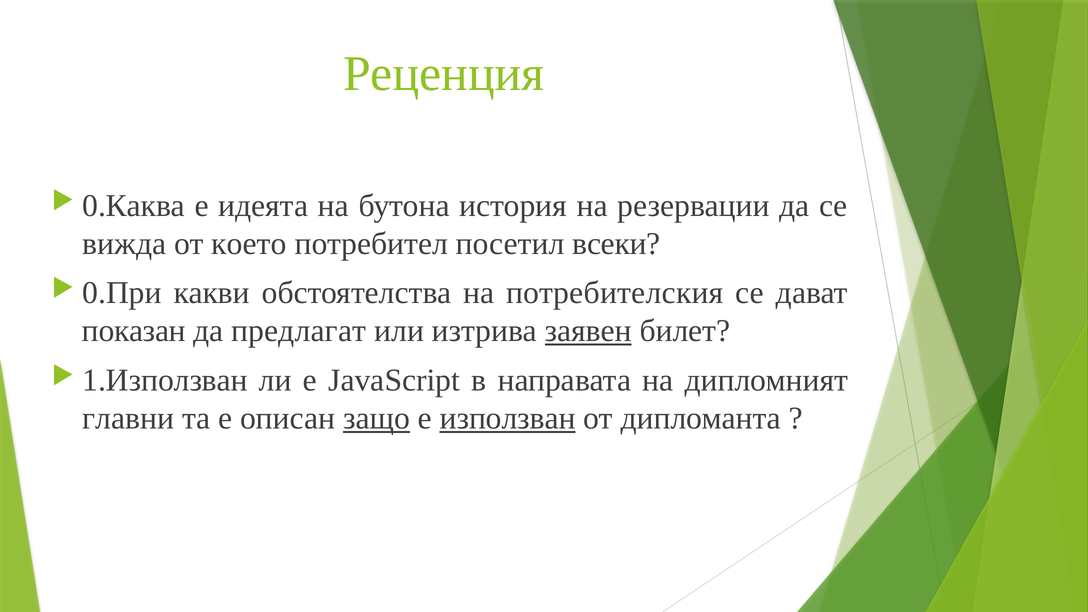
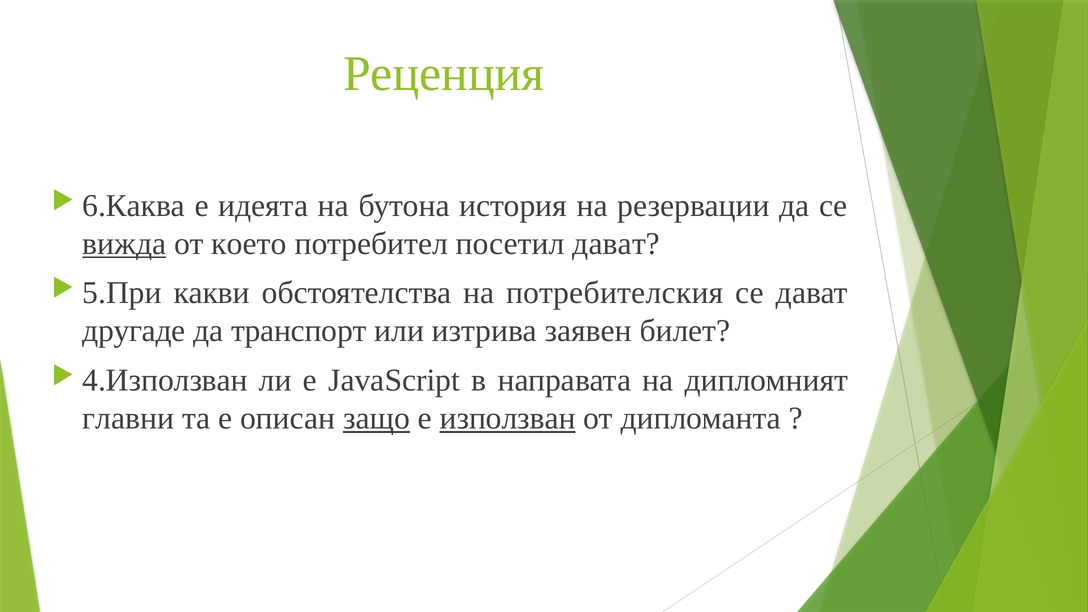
0.Каква: 0.Каква -> 6.Каква (134, 206)
вижда underline: none -> present (124, 244)
посетил всеки: всеки -> дават (616, 244)
0.При: 0.При -> 5.При (122, 293)
показан: показан -> другаде (134, 331)
предлагат: предлагат -> транспорт (299, 331)
заявен underline: present -> none (588, 331)
1.Използван: 1.Използван -> 4.Използван (165, 380)
